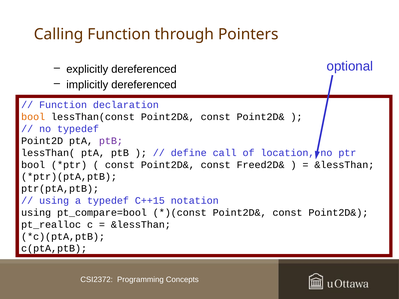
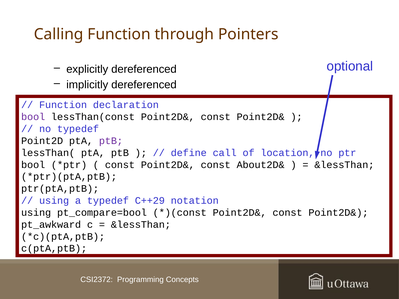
bool colour: orange -> purple (33, 117)
Freed2D&: Freed2D& -> About2D& (261, 165)
C++15: C++15 -> C++29 (150, 201)
pt_realloc: pt_realloc -> pt_awkward (51, 225)
